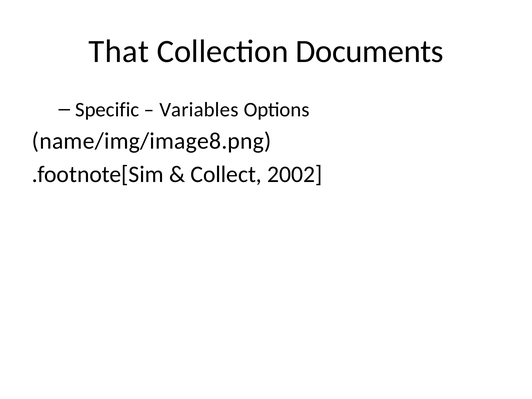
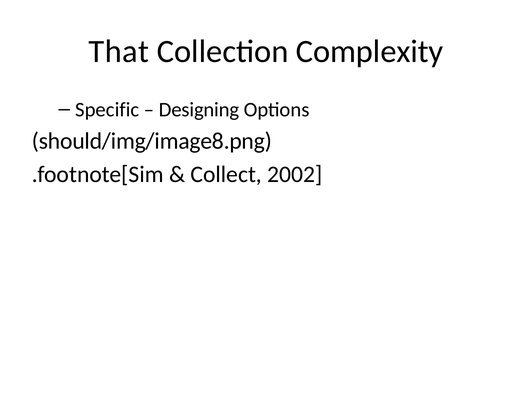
Documents: Documents -> Complexity (370, 51)
Variables: Variables -> Designing (199, 110)
name/img/image8.png: name/img/image8.png -> should/img/image8.png (152, 141)
